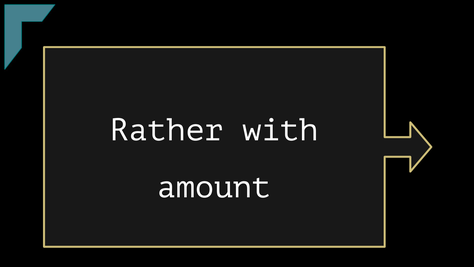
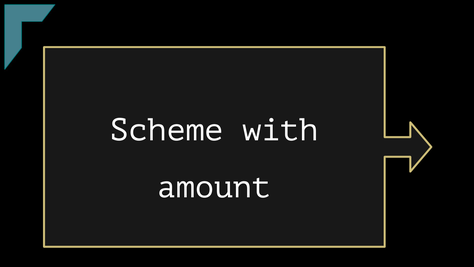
Rather: Rather -> Scheme (167, 130)
